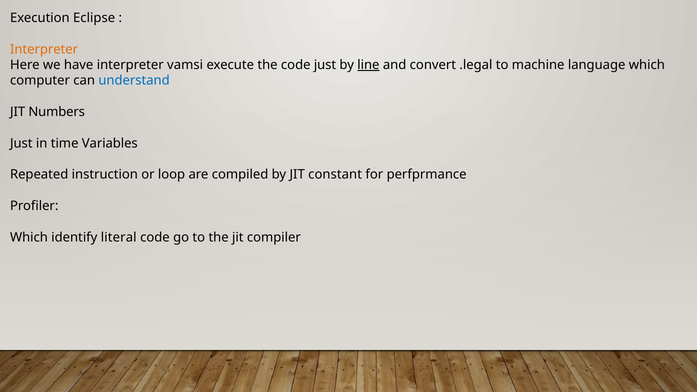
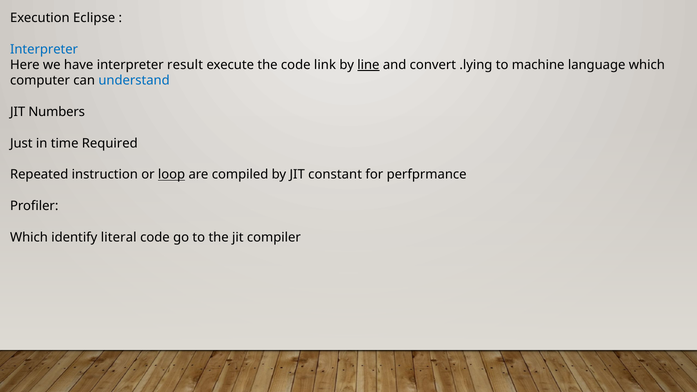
Interpreter colour: orange -> blue (44, 49)
vamsi: vamsi -> result (185, 65)
code just: just -> link (325, 65)
.legal: .legal -> .lying (476, 65)
Variables: Variables -> Required (110, 143)
loop underline: none -> present (172, 175)
